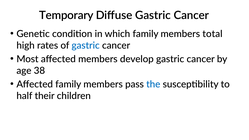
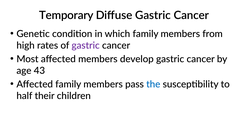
total: total -> from (213, 34)
gastric colour: blue -> purple (86, 46)
38: 38 -> 43 (39, 71)
